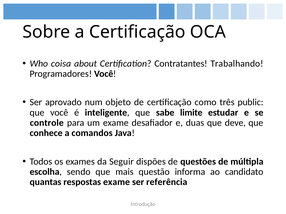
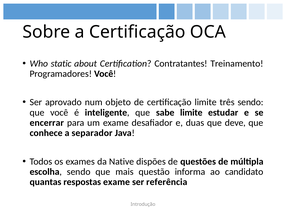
coisa: coisa -> static (61, 64)
Trabalhando: Trabalhando -> Treinamento (237, 64)
certificação como: como -> limite (206, 102)
três public: public -> sendo (251, 102)
controle: controle -> encerrar (47, 123)
comandos: comandos -> separador (92, 133)
Seguir: Seguir -> Native (122, 162)
